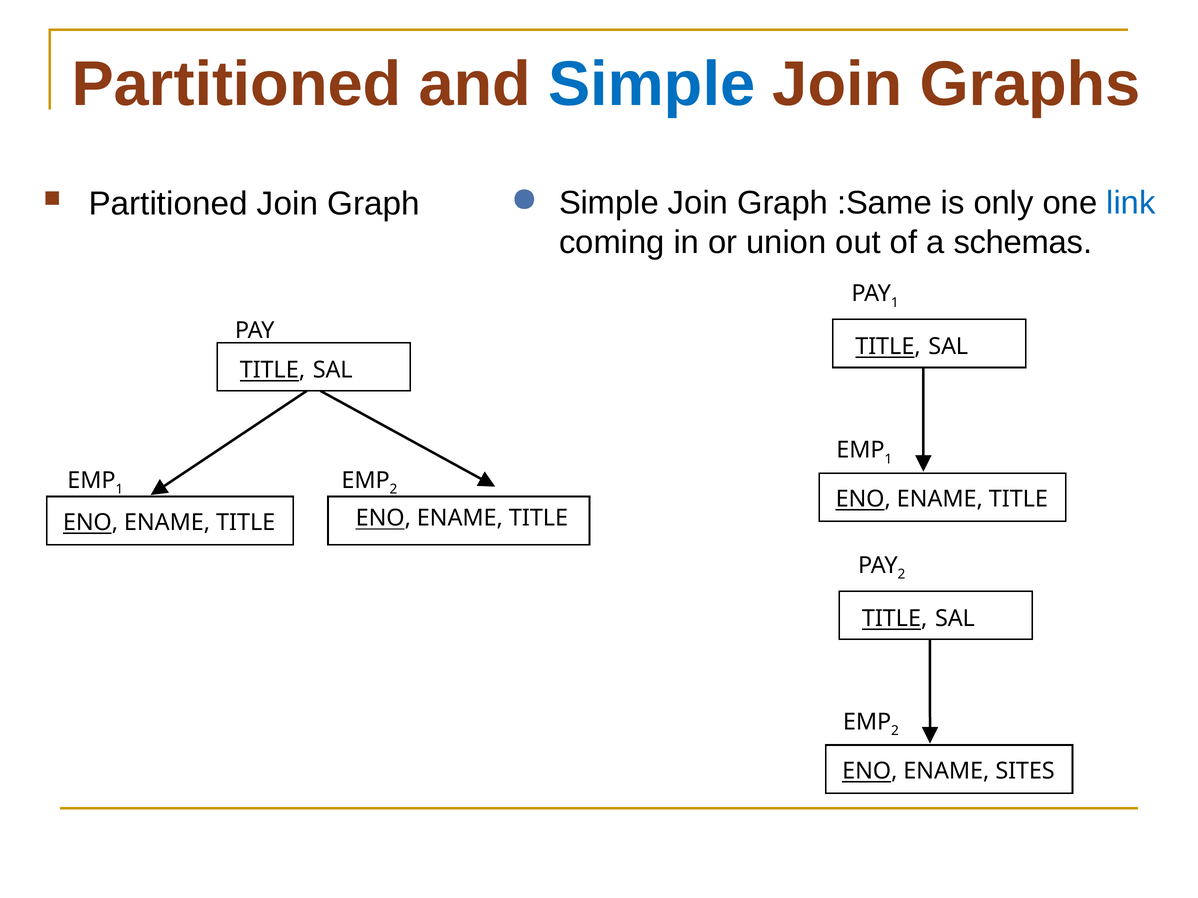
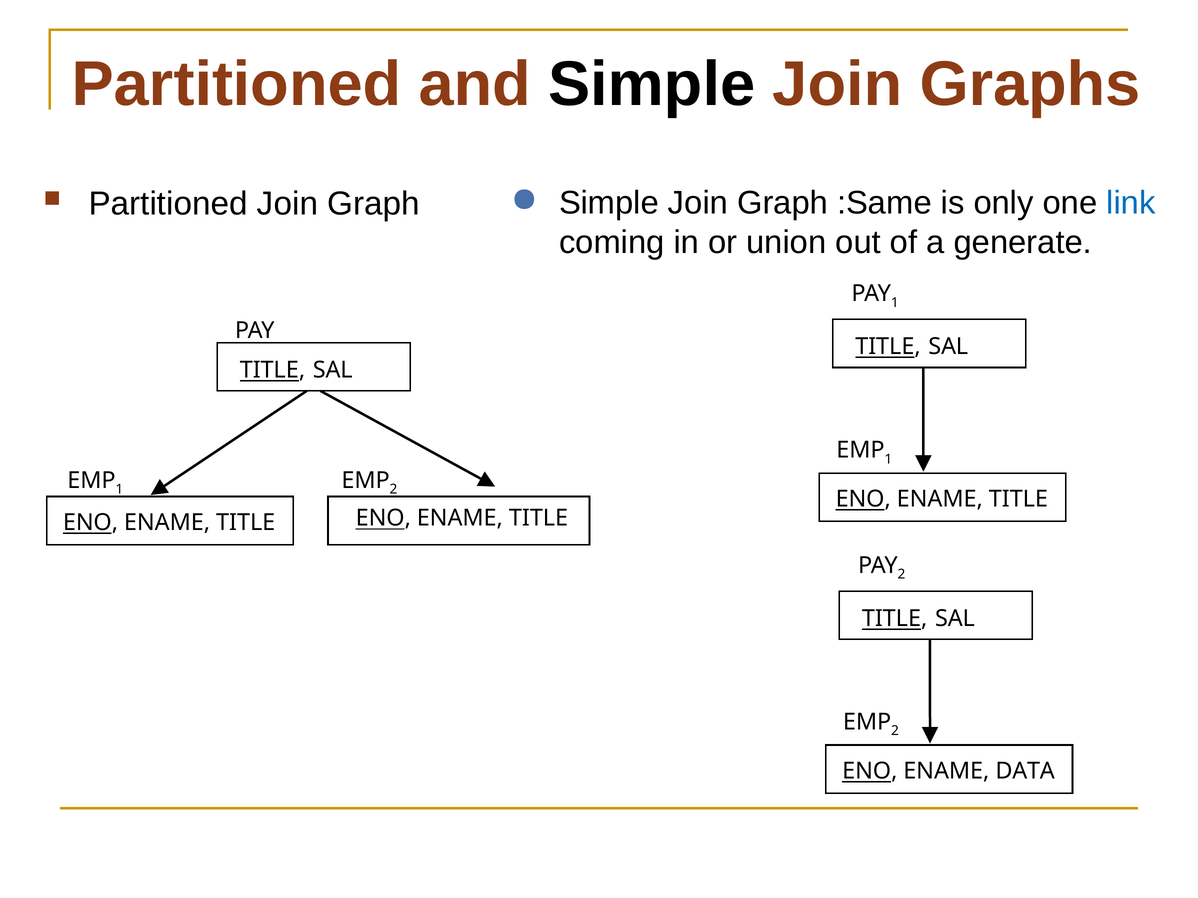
Simple colour: blue -> black (652, 85)
schemas: schemas -> generate (1023, 243)
SITES: SITES -> DATA (1025, 771)
